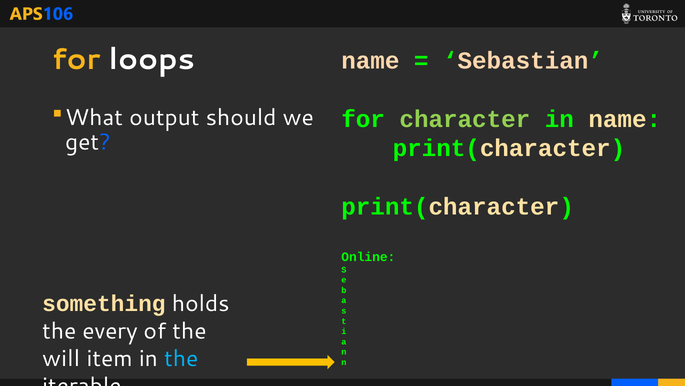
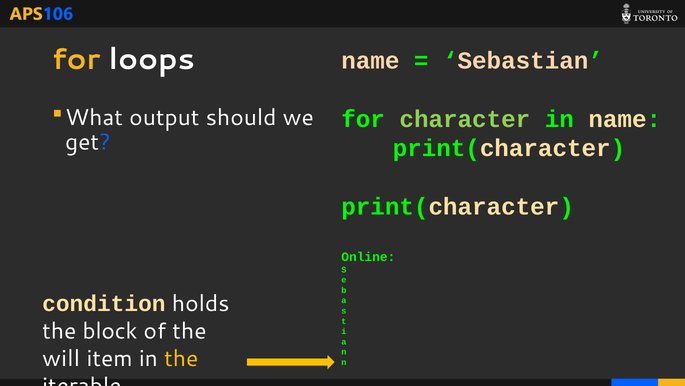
something: something -> condition (104, 303)
every: every -> block (110, 331)
the colour: light blue -> yellow (181, 358)
